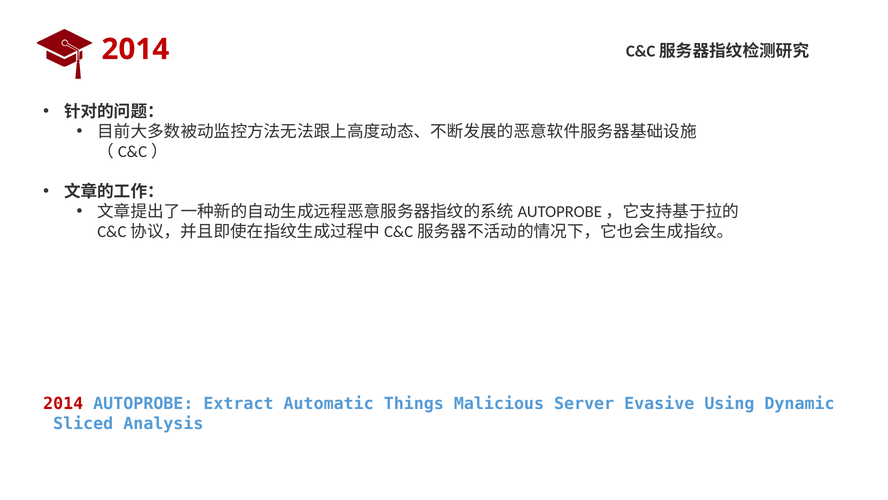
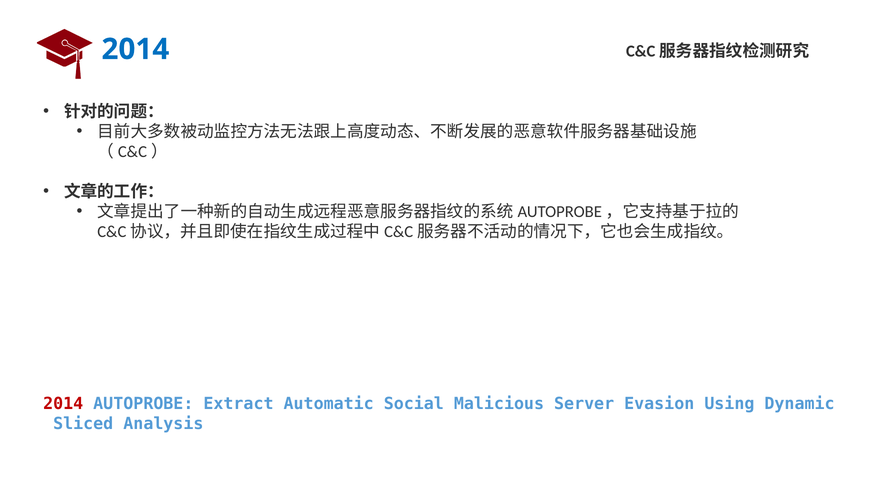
2014 colour: red -> blue (135, 49)
Things: Things -> Social (414, 403)
Evasive: Evasive -> Evasion (659, 403)
